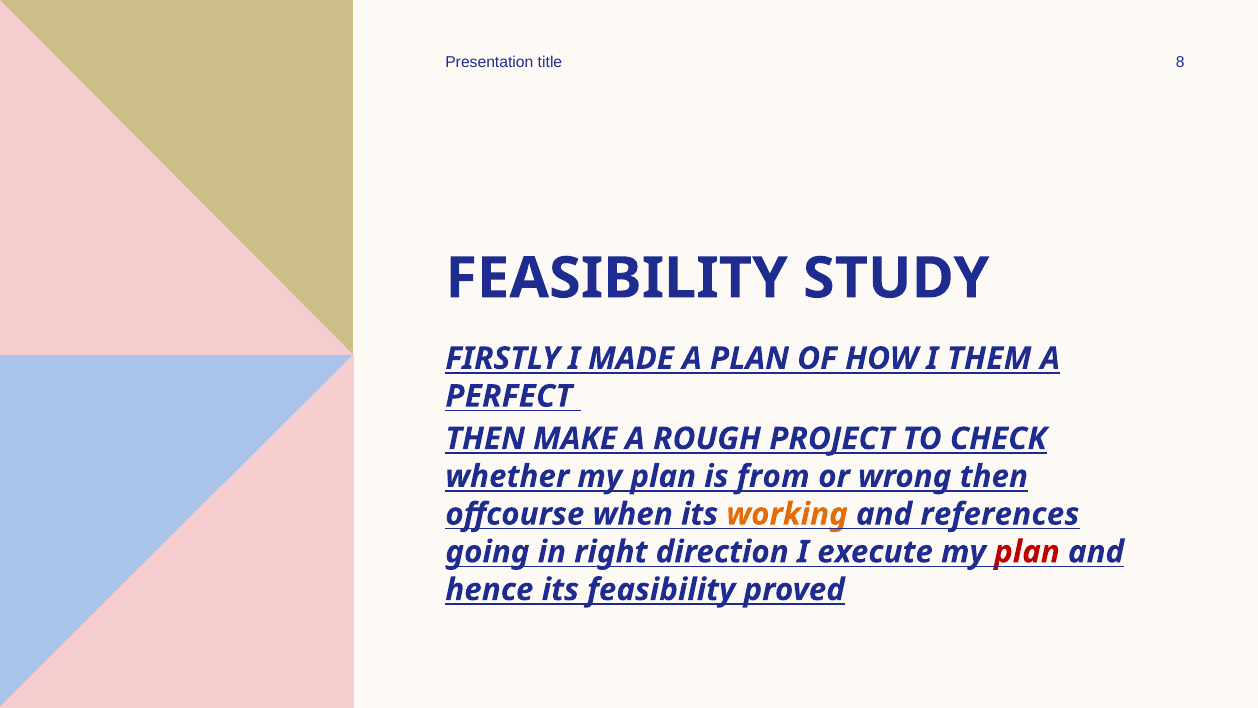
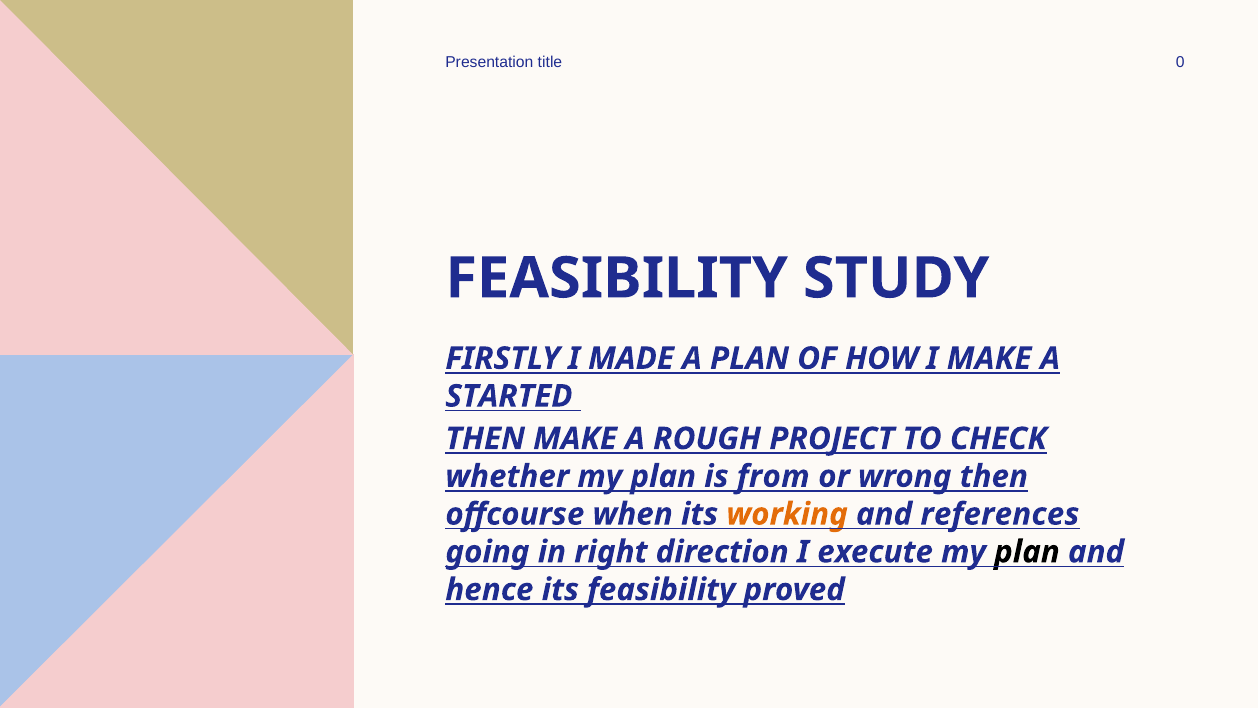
8: 8 -> 0 (1180, 62)
I THEM: THEM -> MAKE (989, 358)
PERFECT: PERFECT -> STARTED (509, 396)
plan colour: red -> black (1027, 552)
